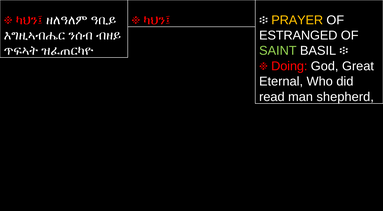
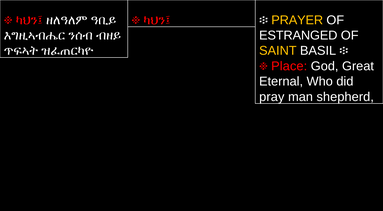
SAINT colour: light green -> yellow (278, 51)
Doing: Doing -> Place (289, 66)
read: read -> pray (272, 97)
